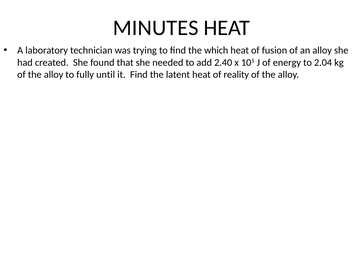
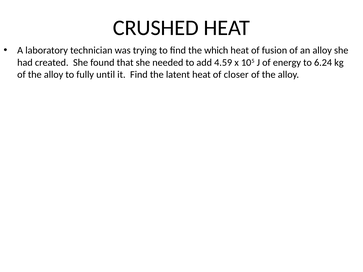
MINUTES: MINUTES -> CRUSHED (156, 28)
2.40: 2.40 -> 4.59 (223, 62)
2.04: 2.04 -> 6.24 (323, 62)
reality: reality -> closer (236, 75)
